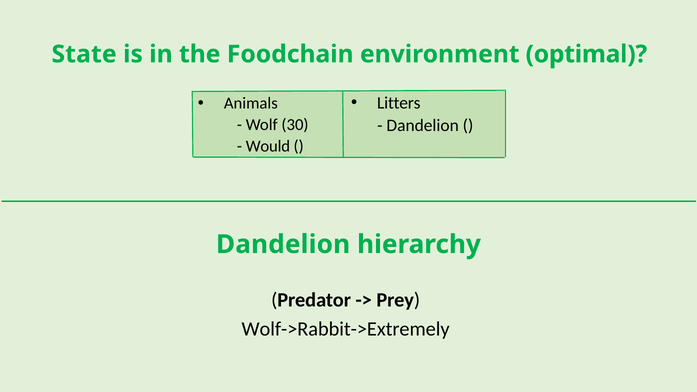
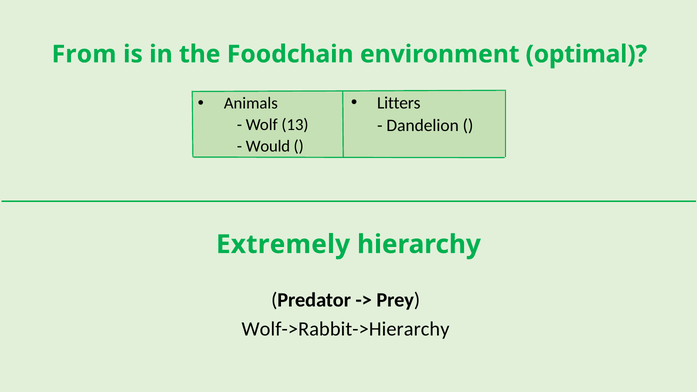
State: State -> From (84, 54)
30: 30 -> 13 (295, 125)
Dandelion: Dandelion -> Extremely (283, 244)
Wolf->Rabbit->Extremely: Wolf->Rabbit->Extremely -> Wolf->Rabbit->Hierarchy (346, 329)
